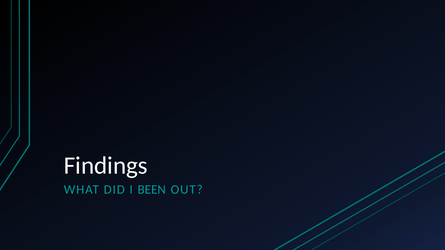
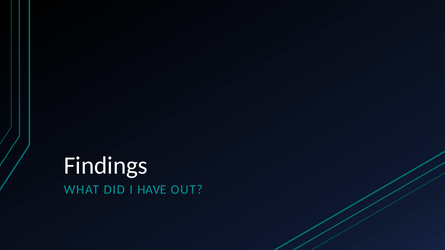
BEEN: BEEN -> HAVE (152, 190)
